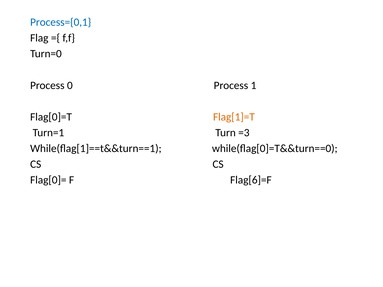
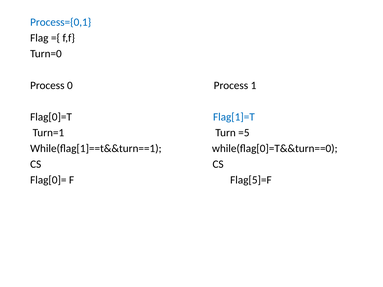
Flag[1]=T colour: orange -> blue (234, 117)
=3: =3 -> =5 (244, 133)
Flag[6]=F: Flag[6]=F -> Flag[5]=F (251, 180)
